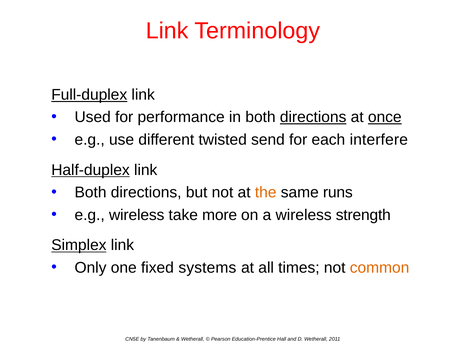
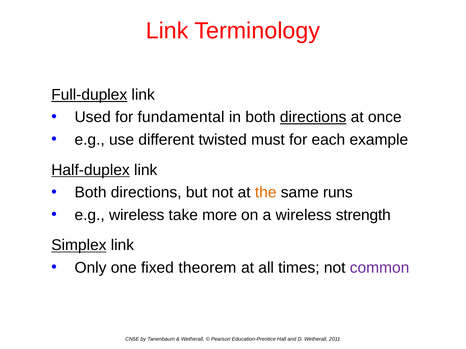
performance: performance -> fundamental (181, 117)
once underline: present -> none (385, 117)
send: send -> must (268, 140)
interfere: interfere -> example (379, 140)
systems: systems -> theorem (207, 268)
common colour: orange -> purple (380, 268)
